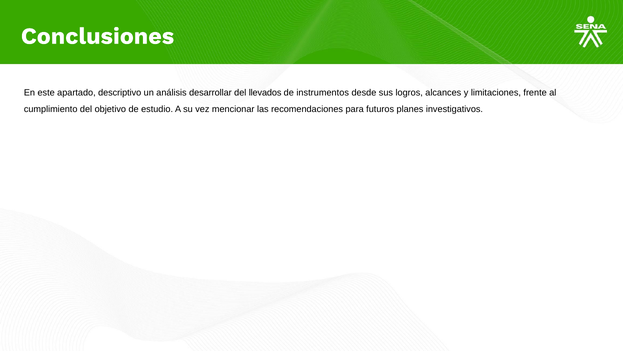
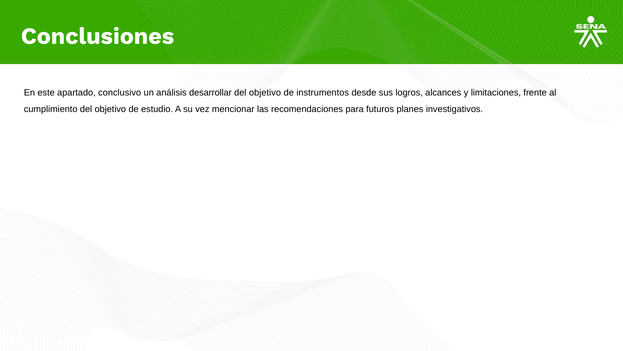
descriptivo: descriptivo -> conclusivo (120, 93)
llevados: llevados -> objetivo (265, 93)
